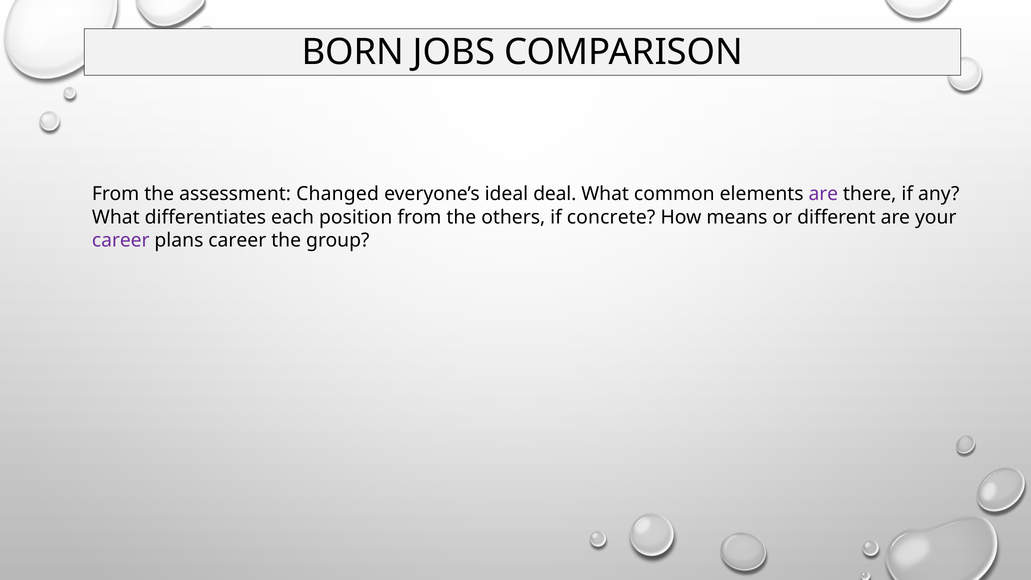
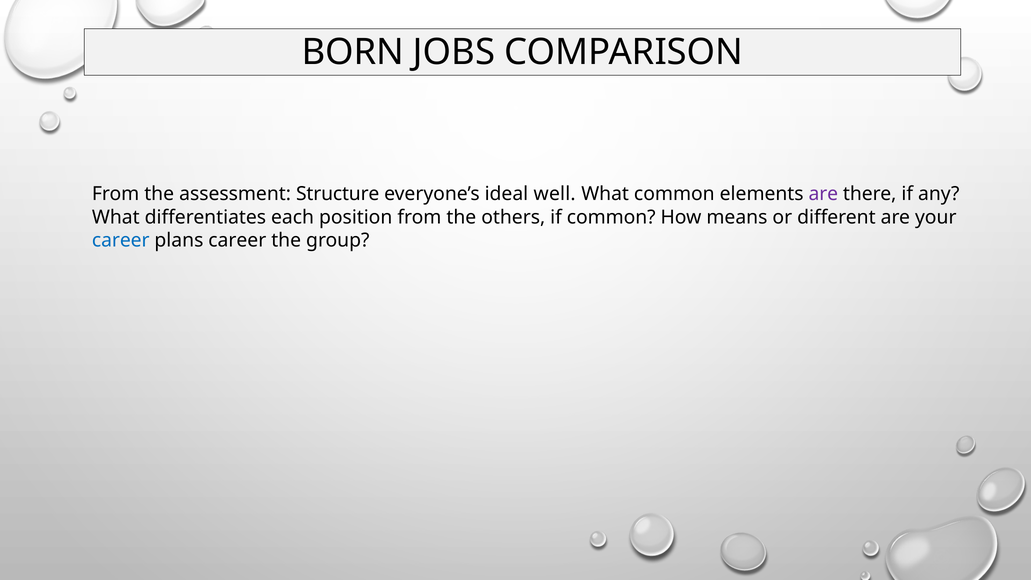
Changed: Changed -> Structure (338, 194)
deal: deal -> well (555, 194)
if concrete: concrete -> common (611, 217)
career colour: purple -> blue (121, 240)
